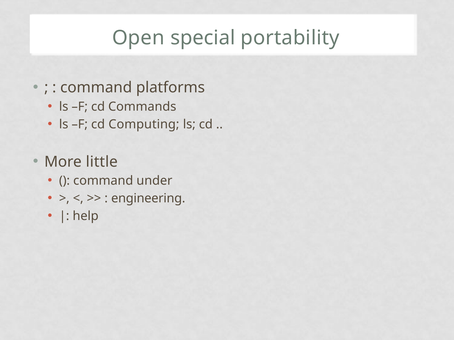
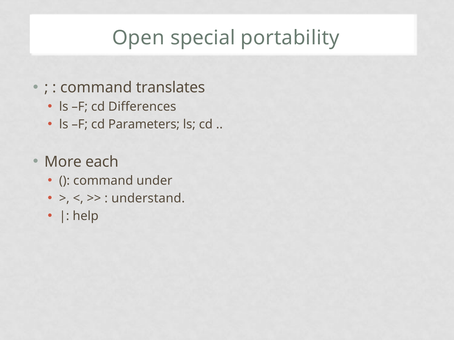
platforms: platforms -> translates (171, 88)
Commands: Commands -> Differences (142, 107)
Computing: Computing -> Parameters (144, 124)
little: little -> each (102, 162)
engineering: engineering -> understand (148, 199)
